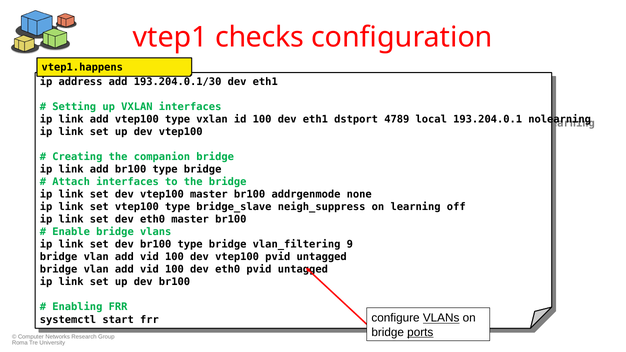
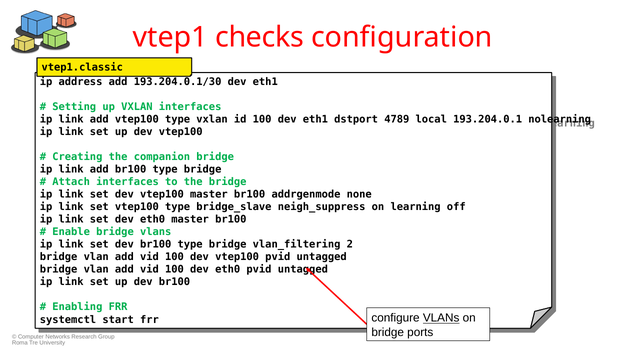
vtep1.happens: vtep1.happens -> vtep1.classic (82, 67)
9: 9 -> 2 (350, 245)
ports underline: present -> none (420, 332)
